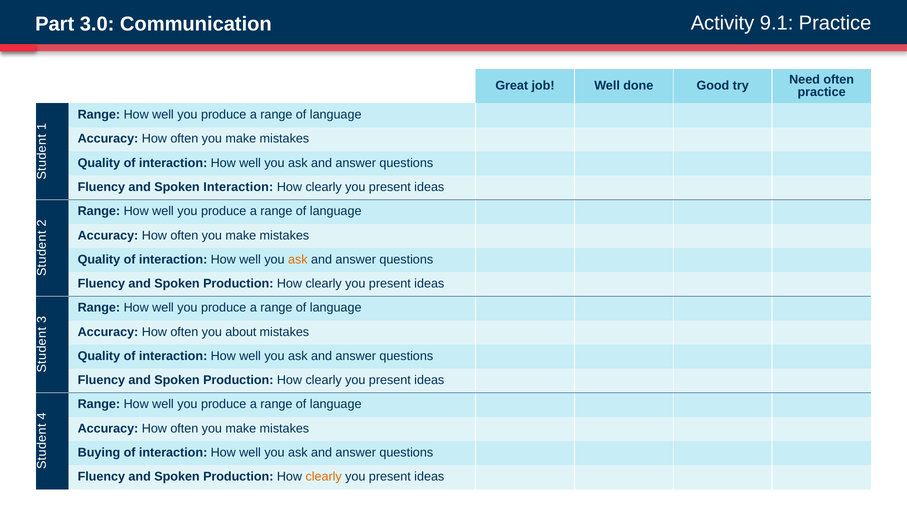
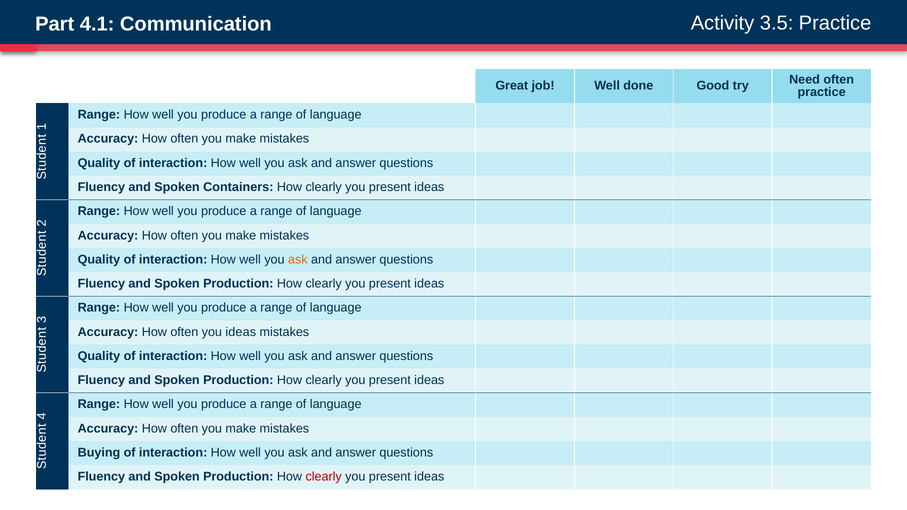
3.0: 3.0 -> 4.1 (97, 24)
9.1: 9.1 -> 3.5 (777, 23)
Spoken Interaction: Interaction -> Containers (238, 187)
you about: about -> ideas (241, 332)
clearly colour: orange -> red (324, 477)
